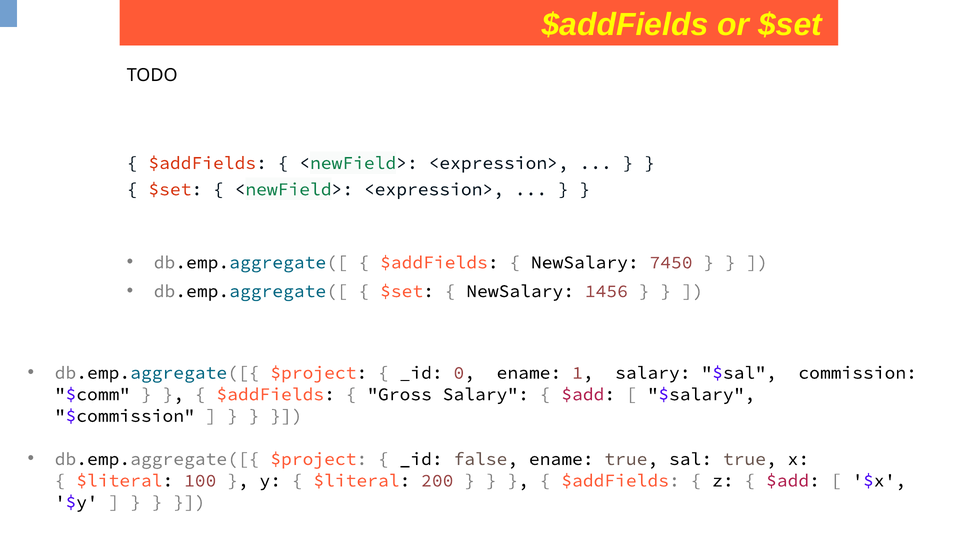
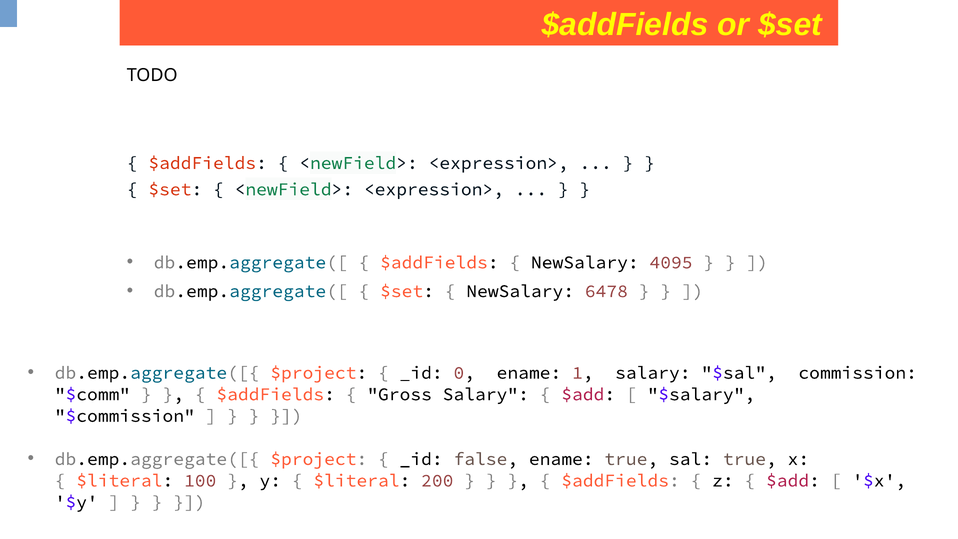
7450: 7450 -> 4095 (671, 262)
1456: 1456 -> 6478 (606, 291)
